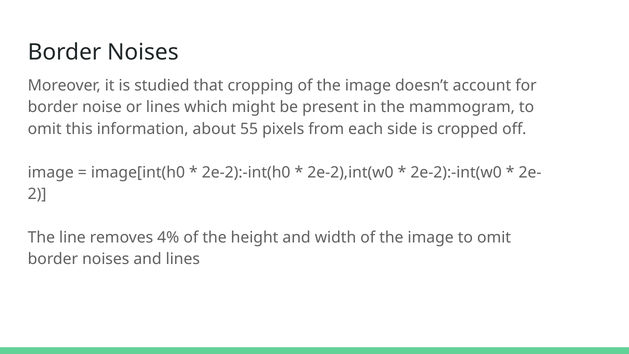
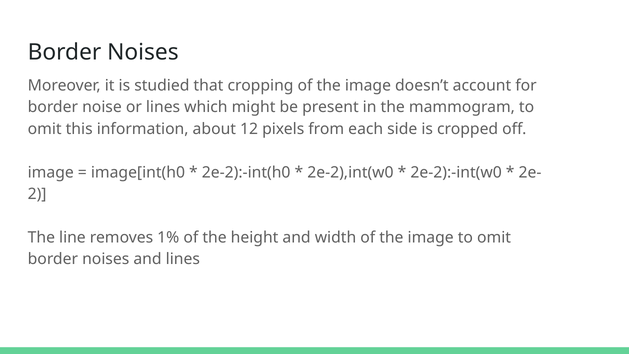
55: 55 -> 12 (249, 129)
4%: 4% -> 1% (168, 237)
